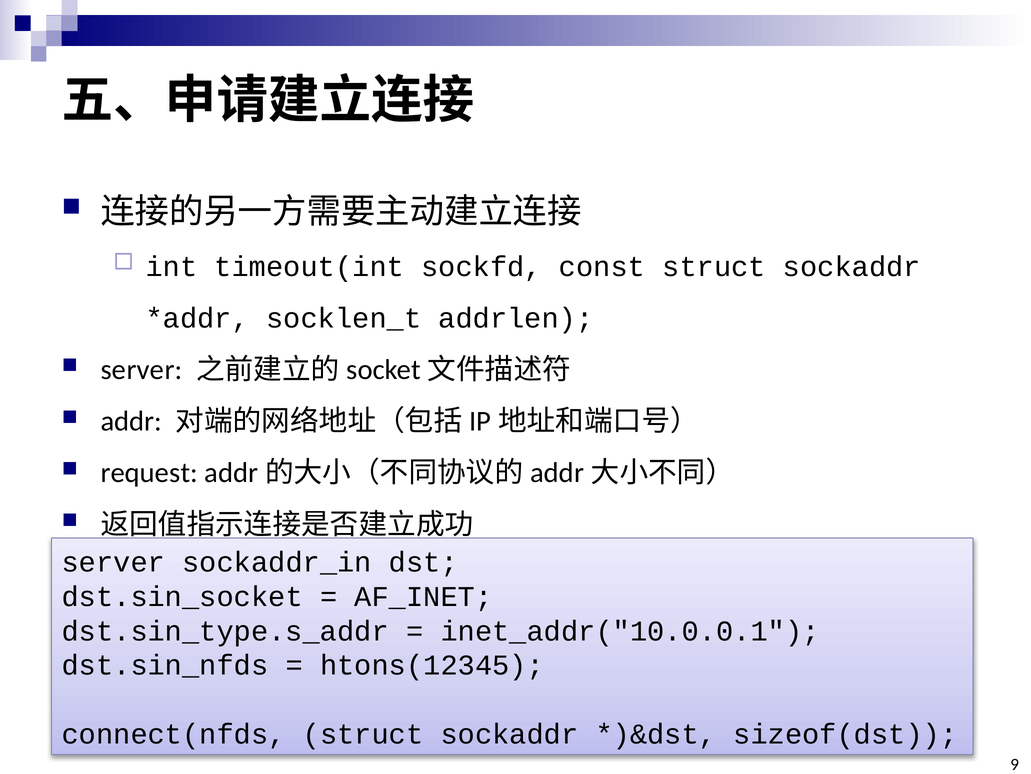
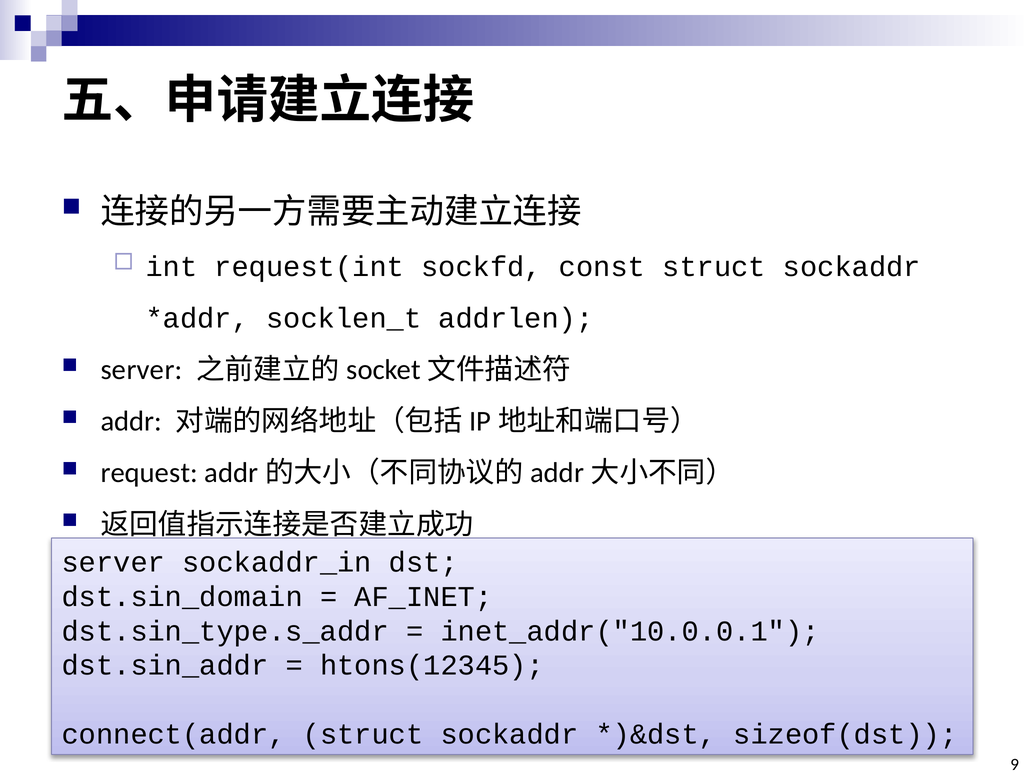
timeout(int: timeout(int -> request(int (309, 266)
dst.sin_socket: dst.sin_socket -> dst.sin_domain (182, 596)
dst.sin_nfds: dst.sin_nfds -> dst.sin_addr (165, 665)
connect(nfds: connect(nfds -> connect(addr (174, 734)
